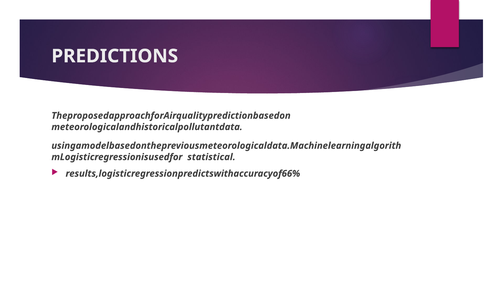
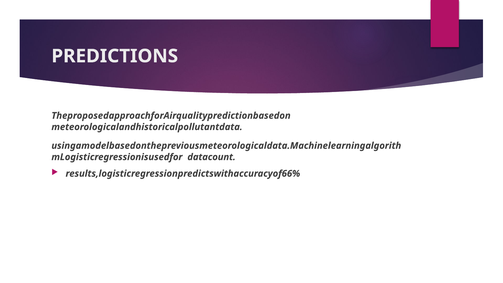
statistical: statistical -> datacount (211, 157)
